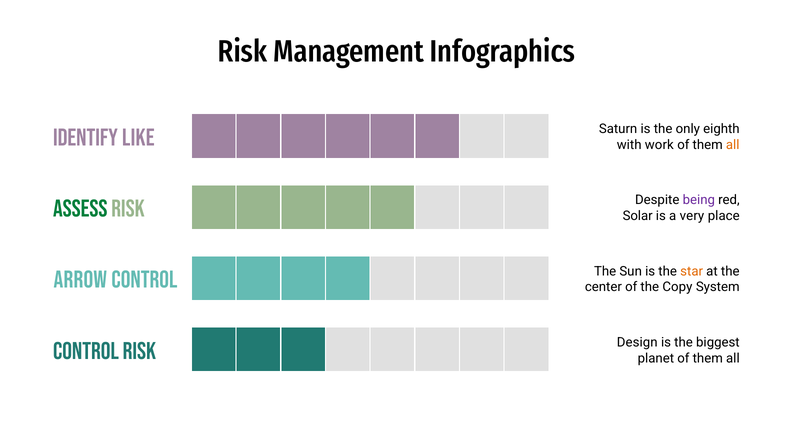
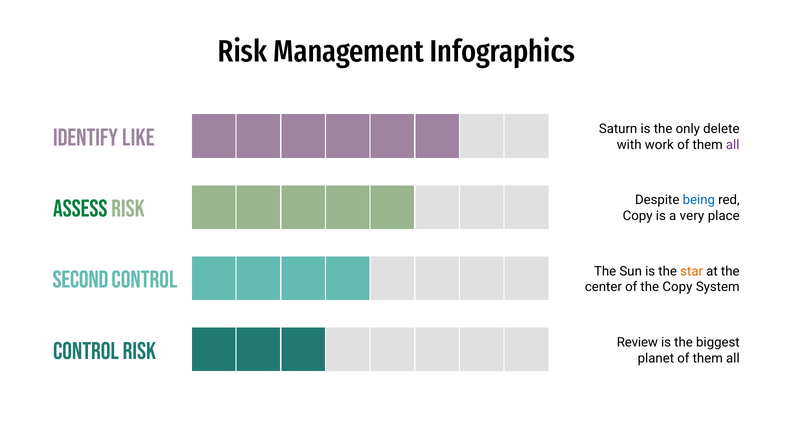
eighth: eighth -> delete (721, 129)
all colour: orange -> purple (733, 145)
being colour: purple -> blue (699, 200)
Solar: Solar -> Copy (638, 216)
Arrow: Arrow -> Second (80, 280)
Design: Design -> Review (637, 342)
